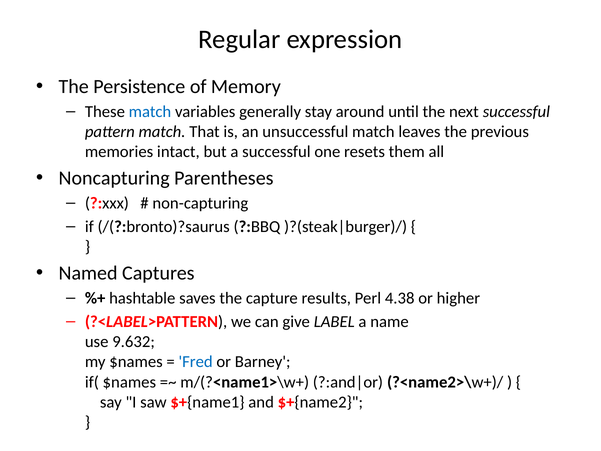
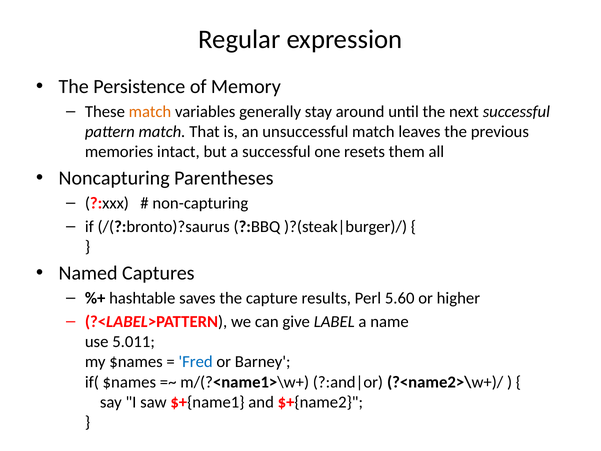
match colour: blue -> orange (150, 112)
4.38: 4.38 -> 5.60 (400, 298)
9.632: 9.632 -> 5.011 (134, 342)
